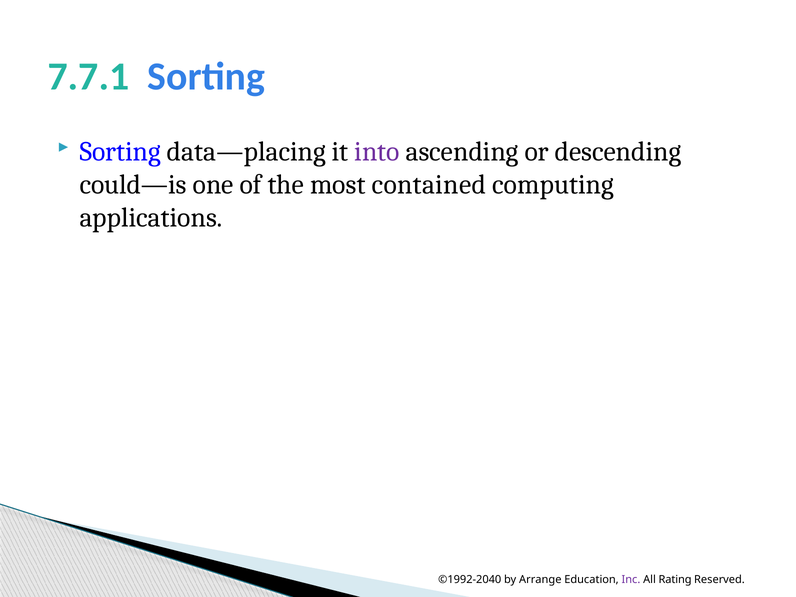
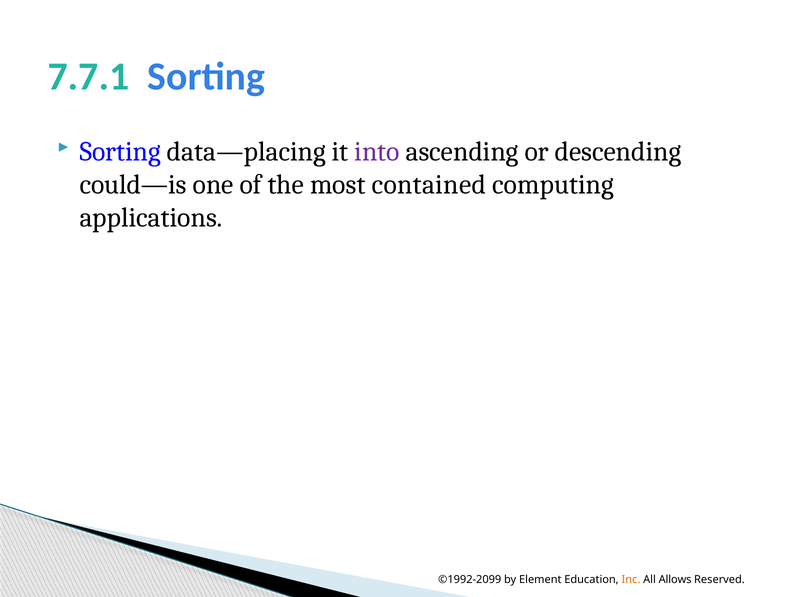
©1992-2040: ©1992-2040 -> ©1992-2099 (470, 580)
Arrange: Arrange -> Element (540, 580)
Inc colour: purple -> orange (631, 580)
Rating: Rating -> Allows (675, 580)
